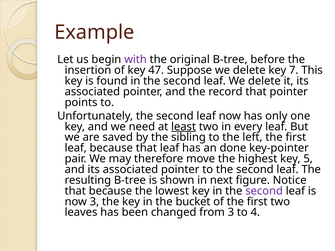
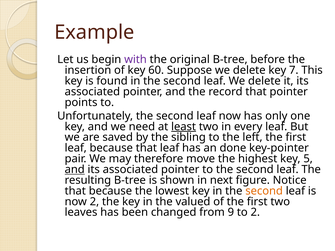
47: 47 -> 60 (156, 70)
and underline: none -> present (75, 170)
second colour: purple -> orange (264, 191)
now 3: 3 -> 2 (94, 202)
bucket: bucket -> valued (193, 202)
from 3: 3 -> 9 (231, 212)
to 4: 4 -> 2 (255, 212)
